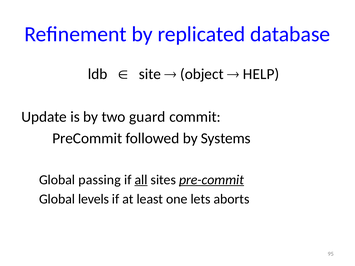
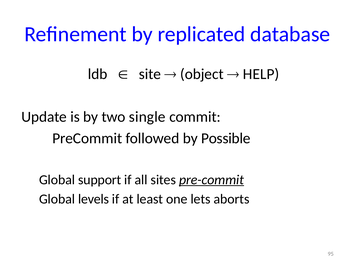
guard: guard -> single (147, 117)
Systems: Systems -> Possible (226, 138)
passing: passing -> support (100, 180)
all underline: present -> none (141, 180)
